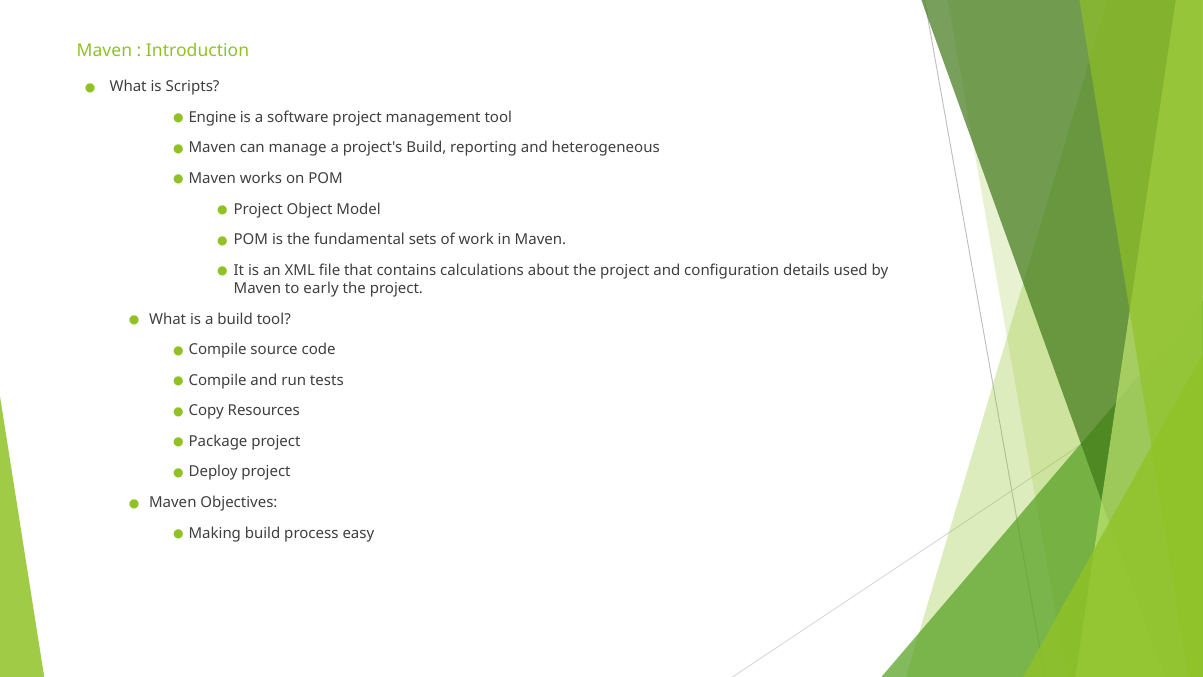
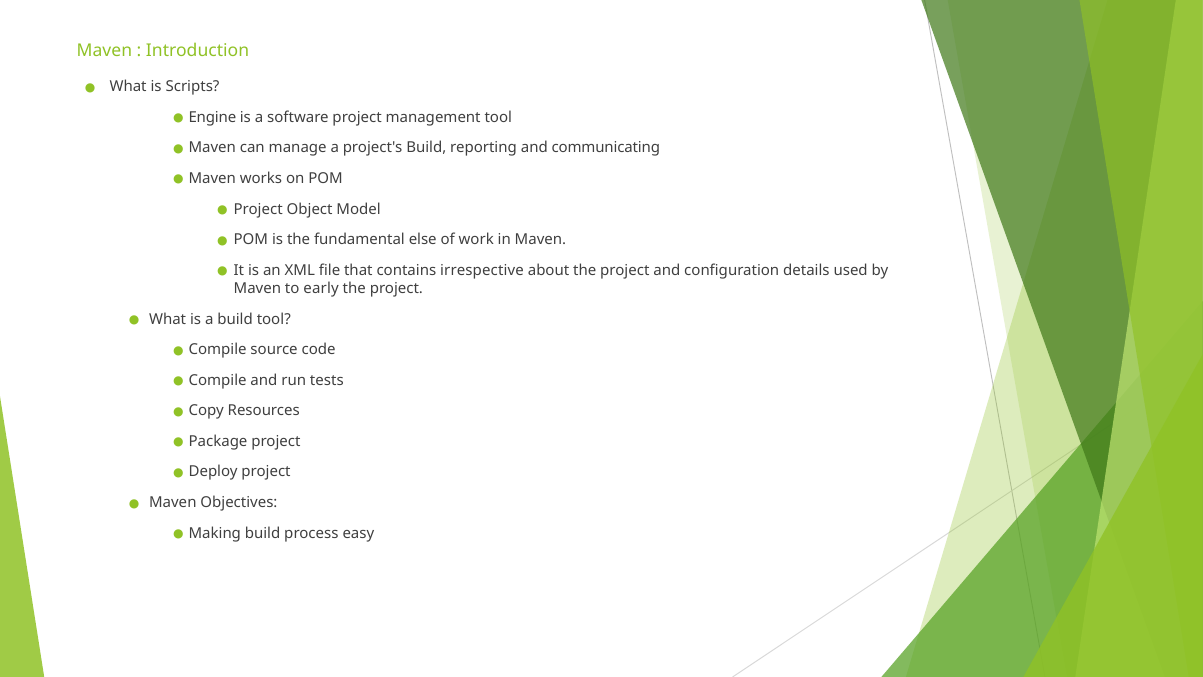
heterogeneous: heterogeneous -> communicating (606, 148)
sets: sets -> else (423, 240)
calculations: calculations -> irrespective (482, 270)
